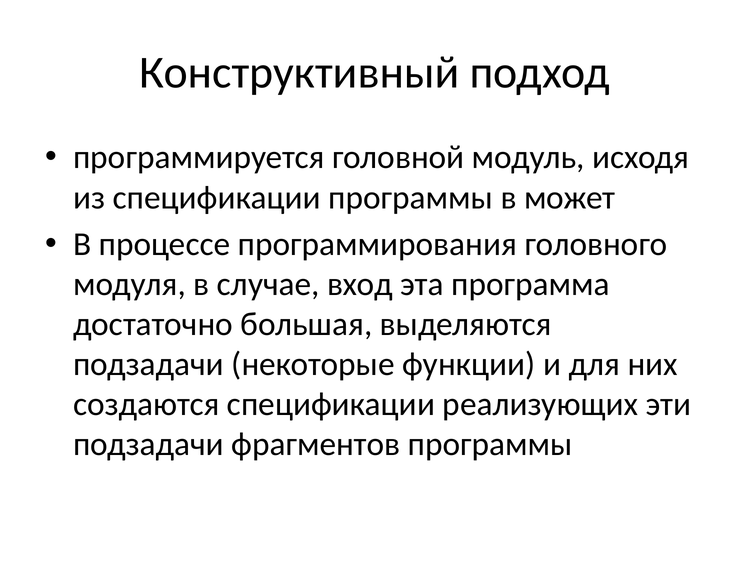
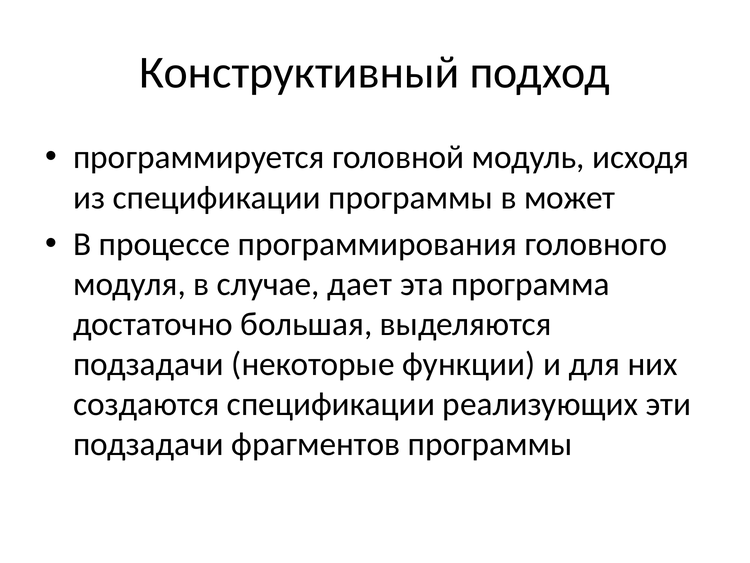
вход: вход -> дает (360, 284)
